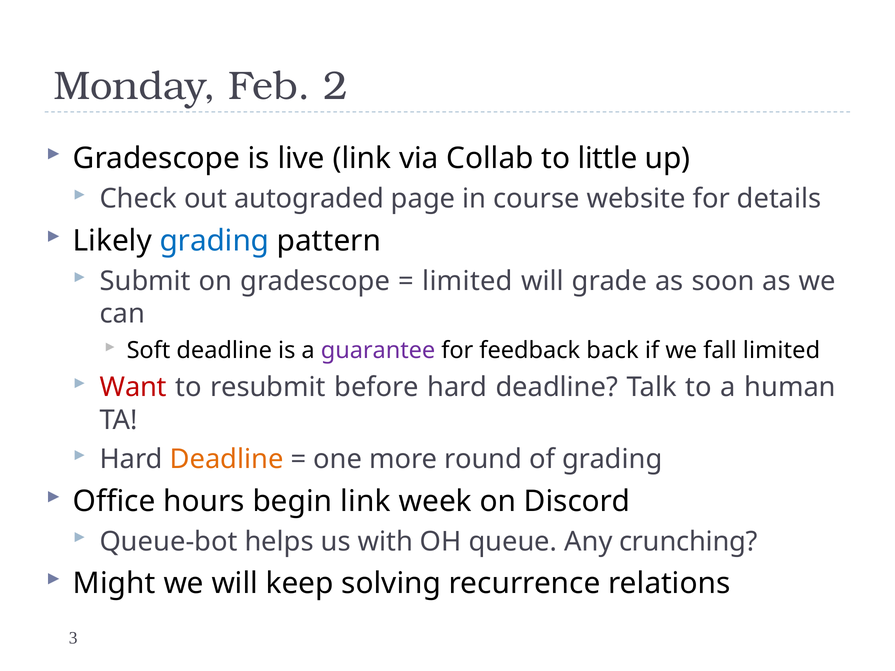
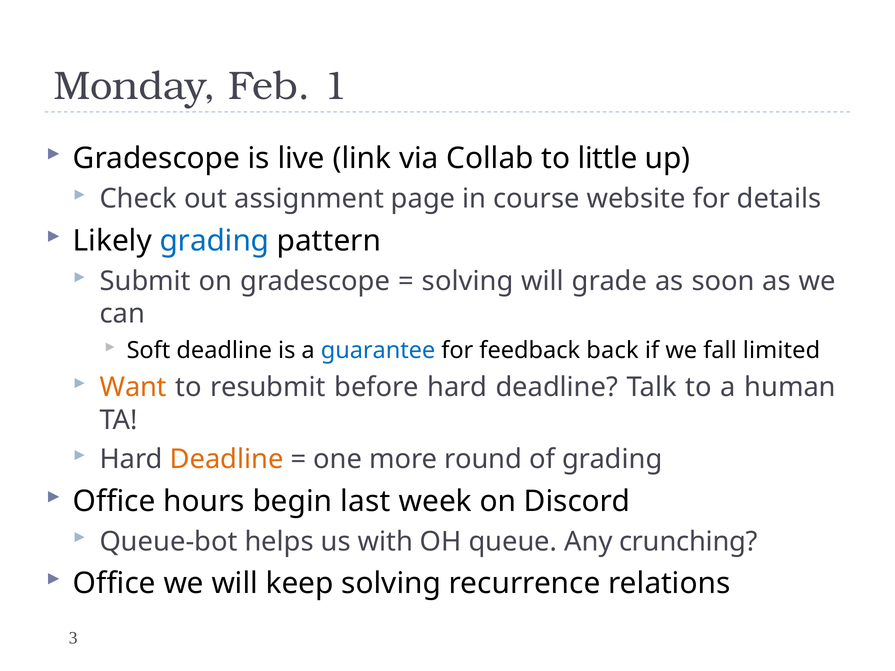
2: 2 -> 1 (335, 86)
autograded: autograded -> assignment (309, 199)
limited: limited -> solving (468, 281)
guarantee colour: purple -> blue (378, 351)
Want colour: red -> orange (133, 388)
begin link: link -> last (365, 501)
Might: Might -> Office (114, 584)
